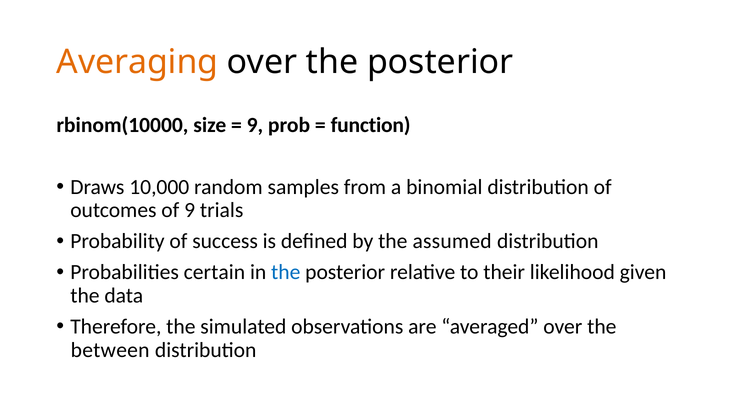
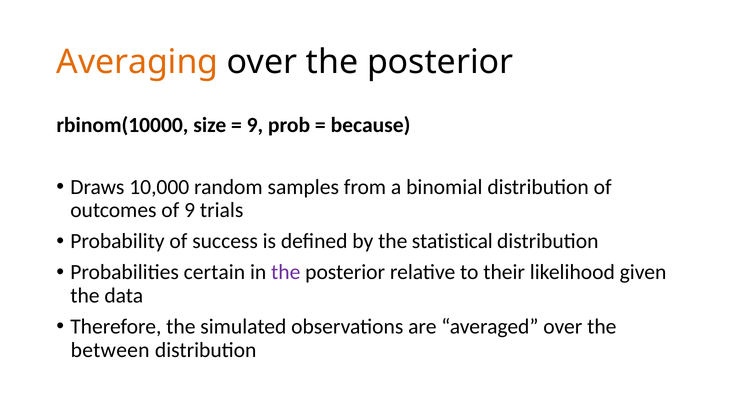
function: function -> because (370, 125)
assumed: assumed -> statistical (452, 242)
the colour: blue -> purple (286, 273)
